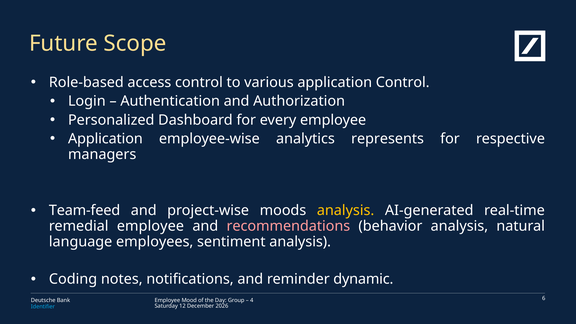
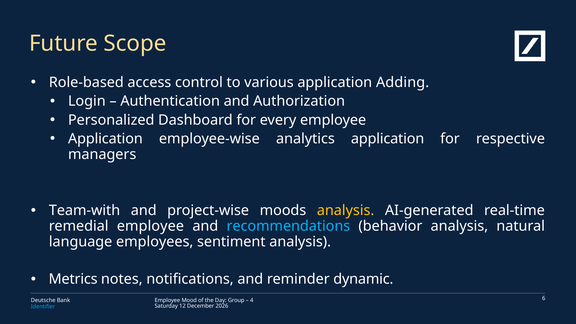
application Control: Control -> Adding (403, 82)
analytics represents: represents -> application (388, 139)
Team-feed: Team-feed -> Team-with (85, 211)
recommendations colour: pink -> light blue (288, 226)
Coding: Coding -> Metrics (73, 279)
